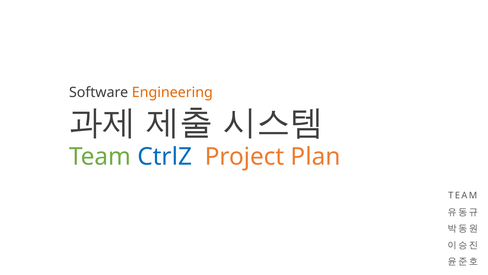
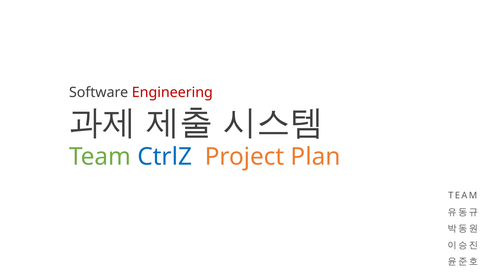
Engineering colour: orange -> red (172, 92)
